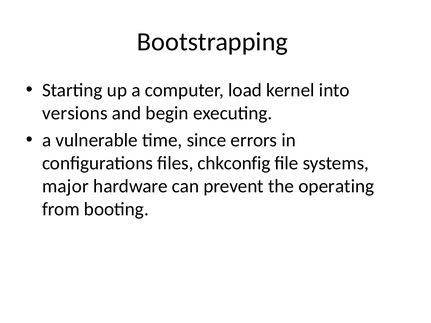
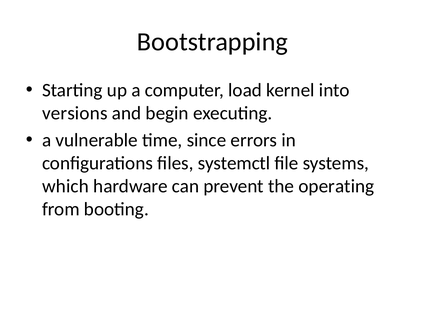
chkconfig: chkconfig -> systemctl (234, 163)
major: major -> which (65, 186)
